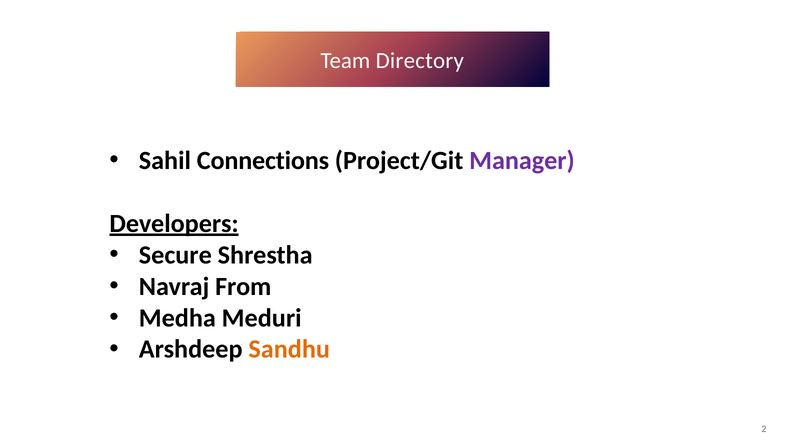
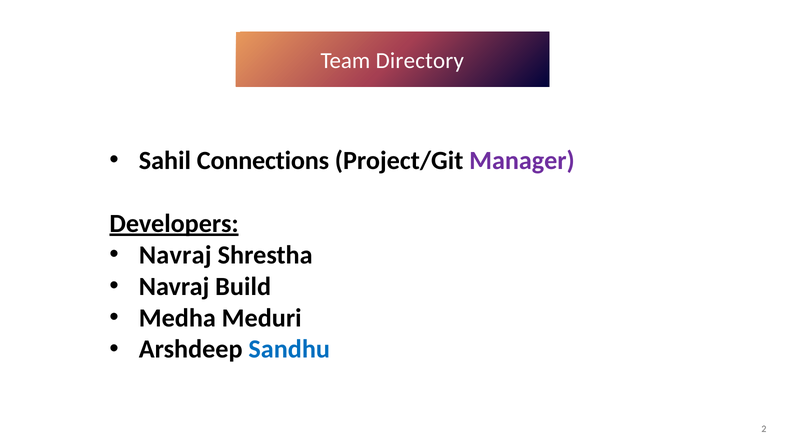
Secure: Secure -> Navraj (175, 255)
From: From -> Build (243, 286)
Sandhu colour: orange -> blue (289, 349)
